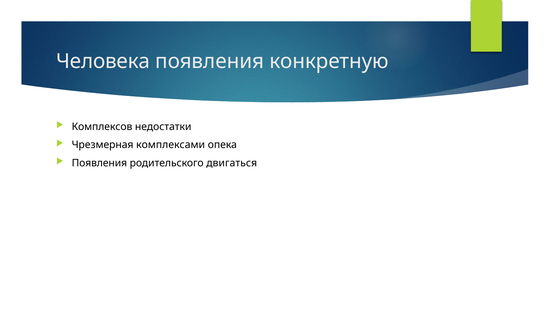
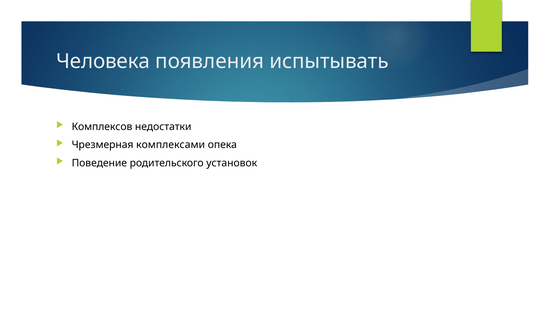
конкретную: конкретную -> испытывать (329, 61)
Появления: Появления -> Поведение (99, 163)
двигаться: двигаться -> установок (232, 163)
